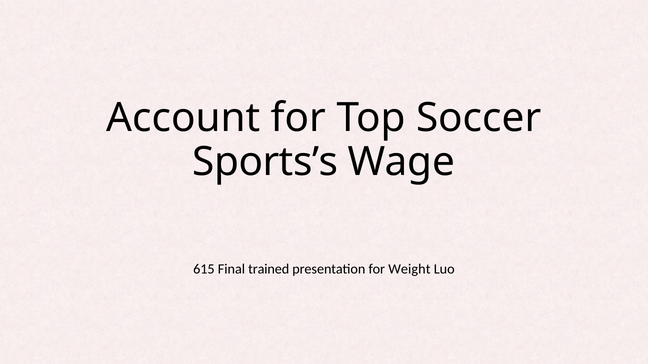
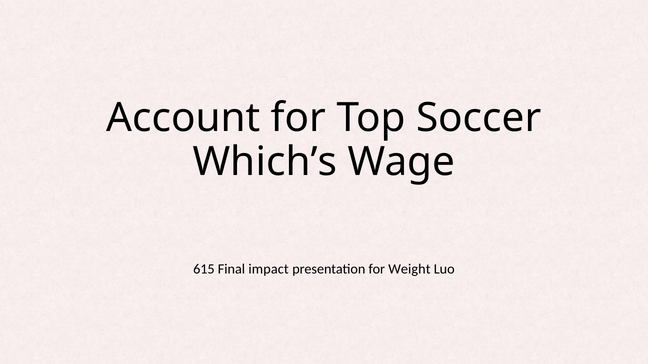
Sports’s: Sports’s -> Which’s (265, 162)
trained: trained -> impact (269, 269)
